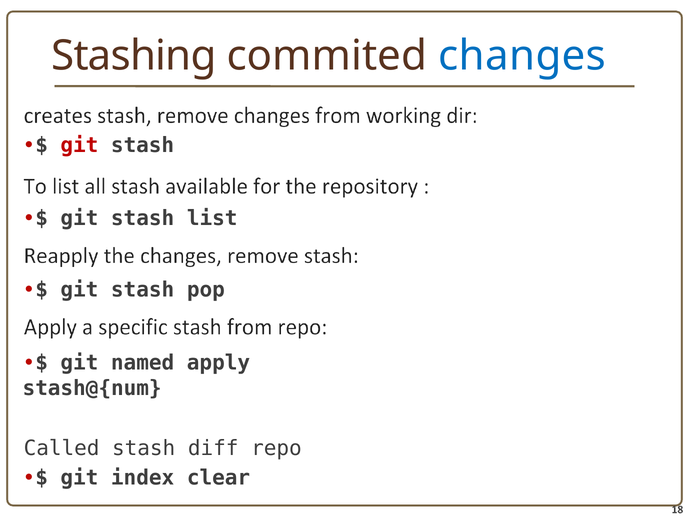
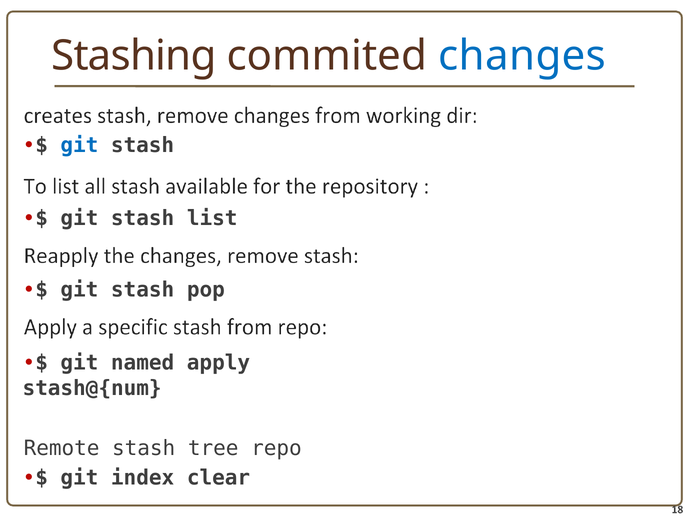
git colour: red -> blue (79, 145)
Called: Called -> Remote (62, 448)
diff: diff -> tree (213, 448)
